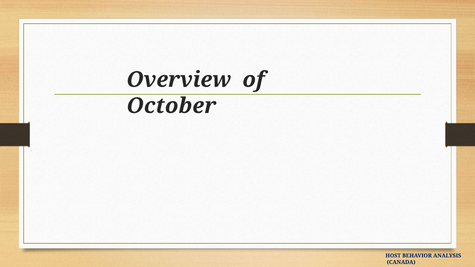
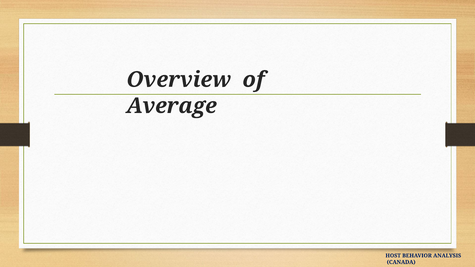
October: October -> Average (172, 106)
